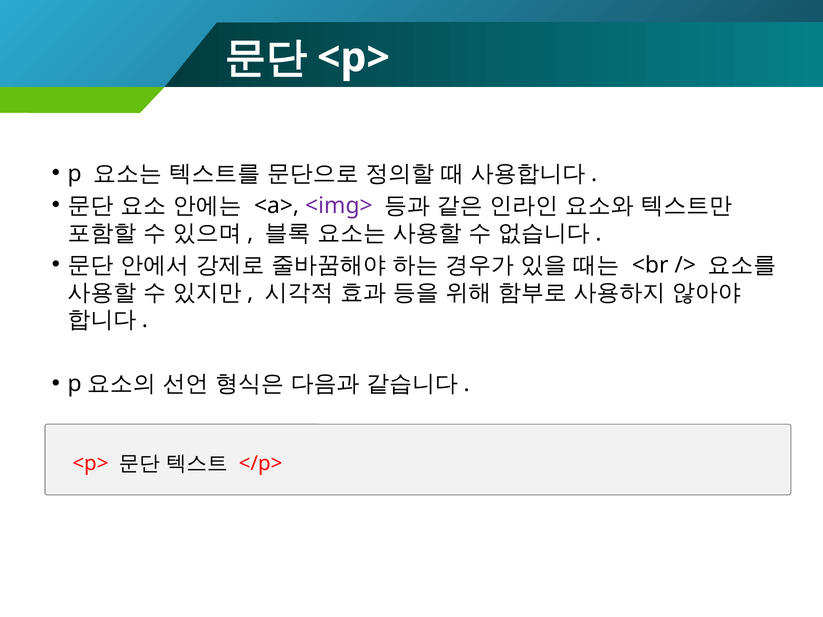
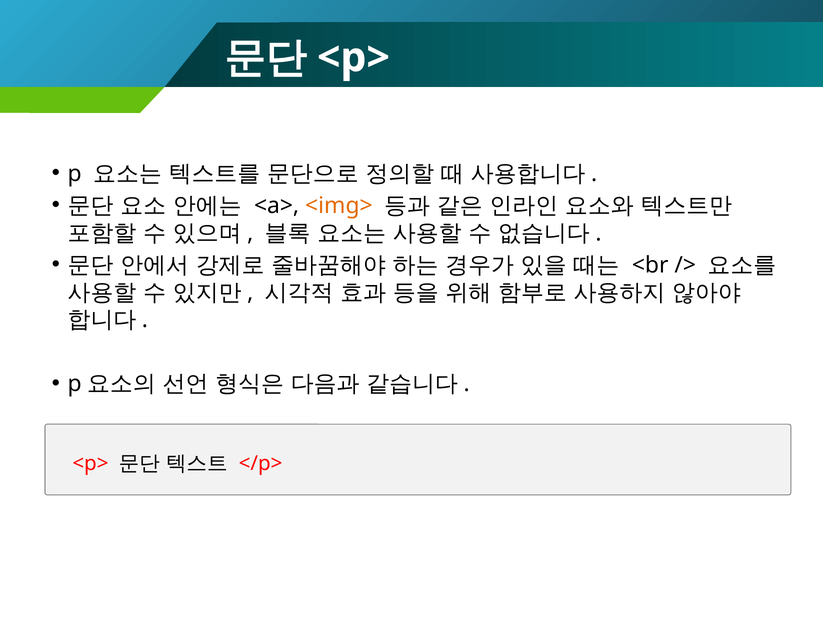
<img> colour: purple -> orange (339, 206)
